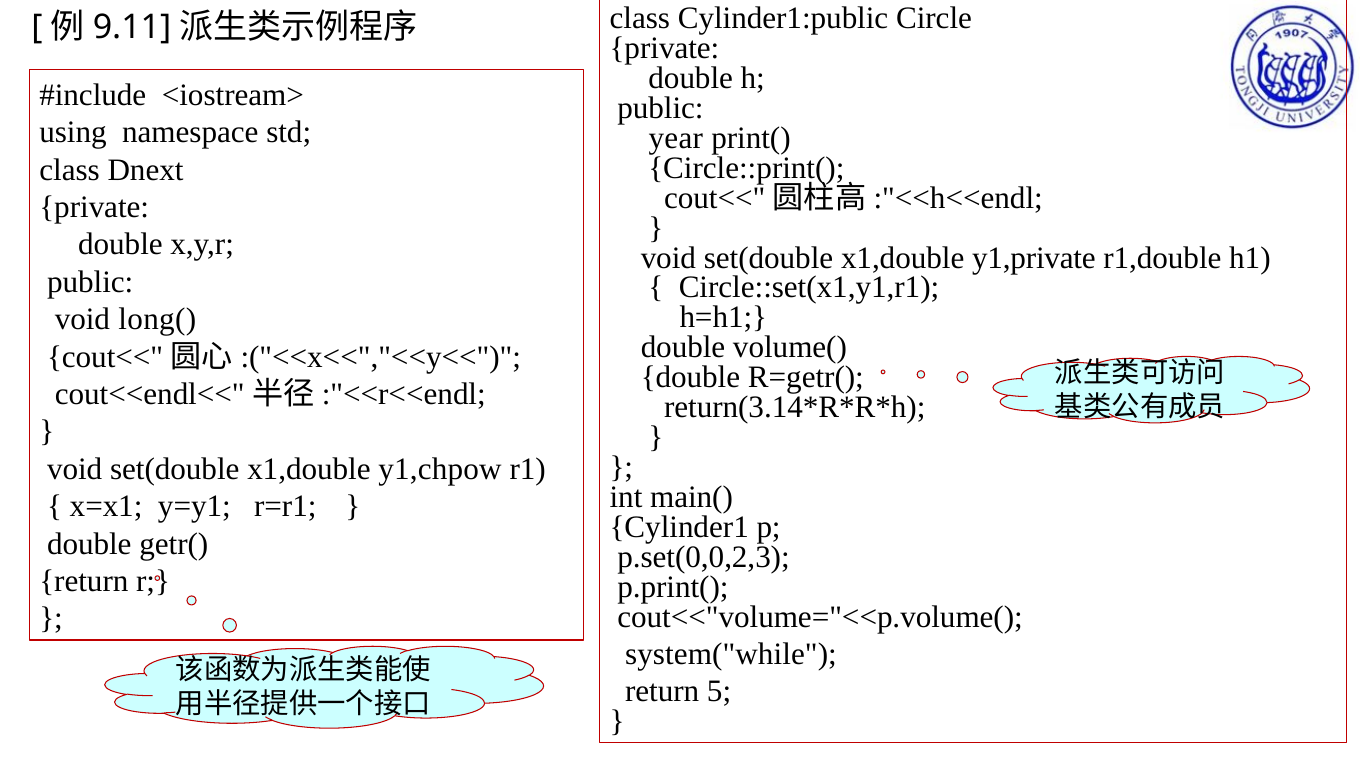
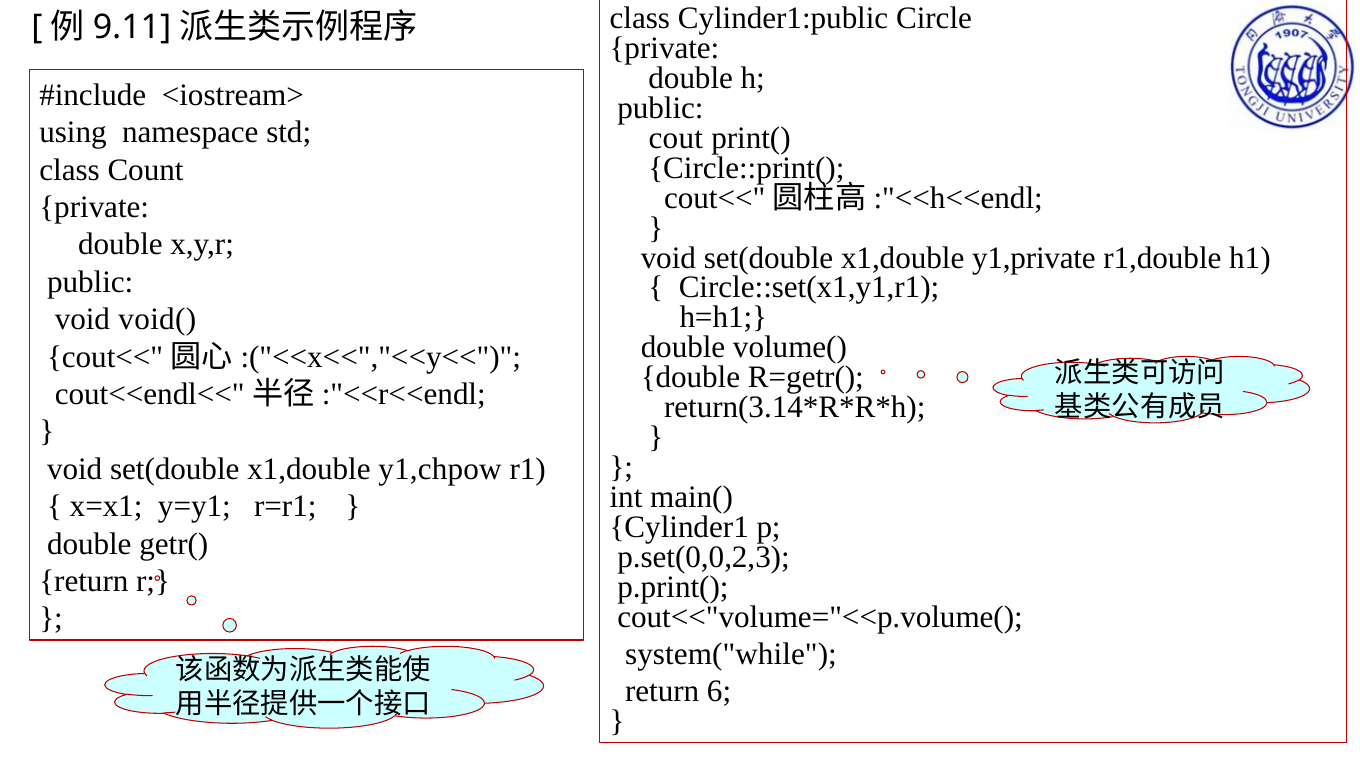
year: year -> cout (676, 138)
Dnext: Dnext -> Count (145, 170)
long(: long( -> void( (157, 319)
5: 5 -> 6 (719, 691)
